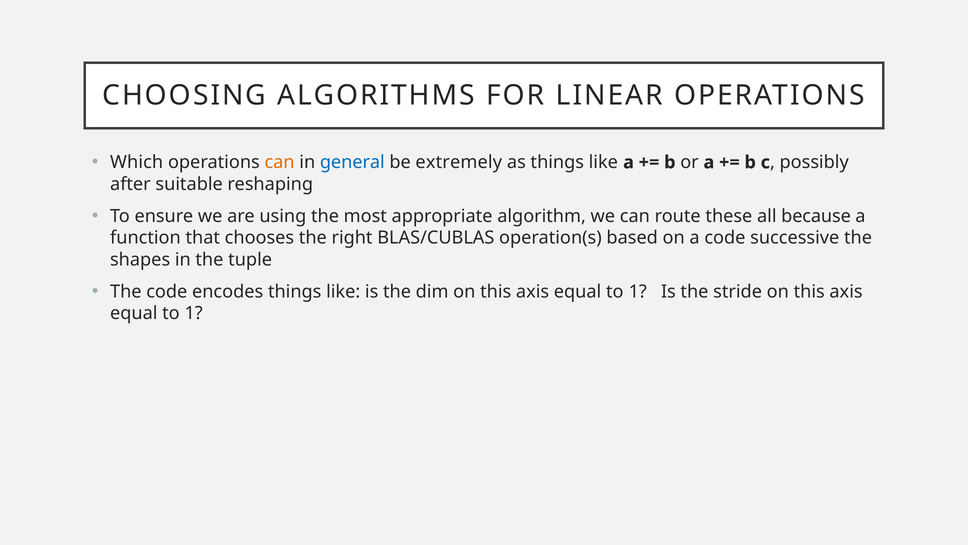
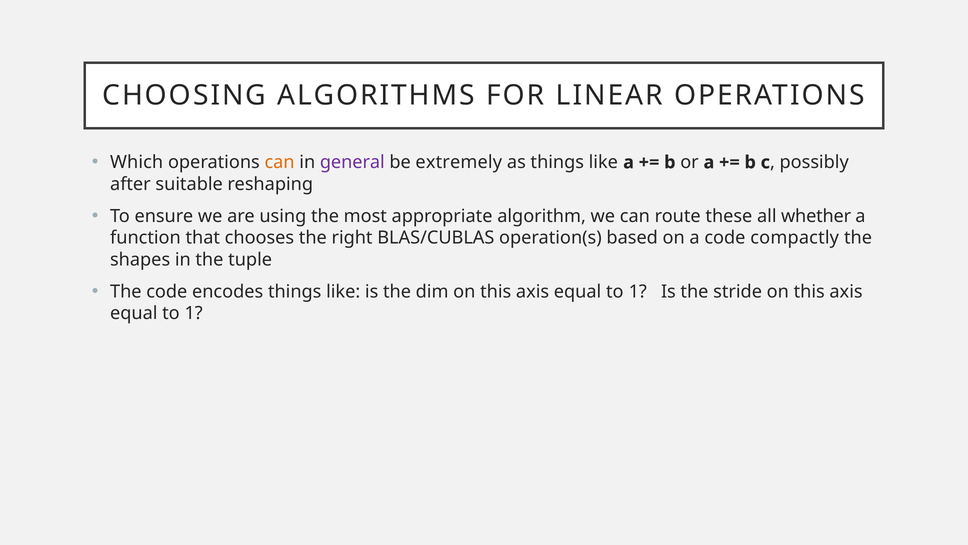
general colour: blue -> purple (352, 162)
because: because -> whether (816, 216)
successive: successive -> compactly (795, 238)
